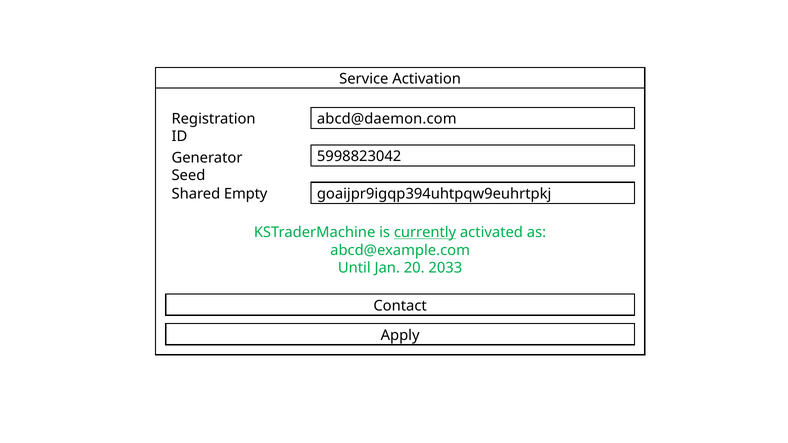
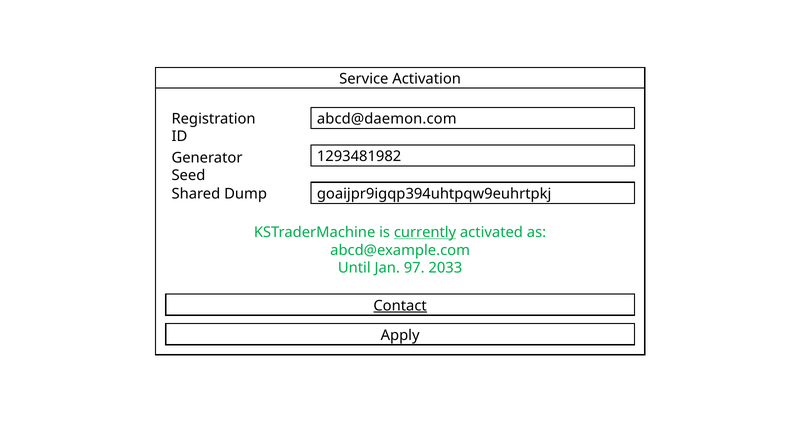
5998823042: 5998823042 -> 1293481982 (359, 157)
Empty: Empty -> Dump (246, 194)
20: 20 -> 97 (414, 268)
Contact underline: none -> present (400, 306)
